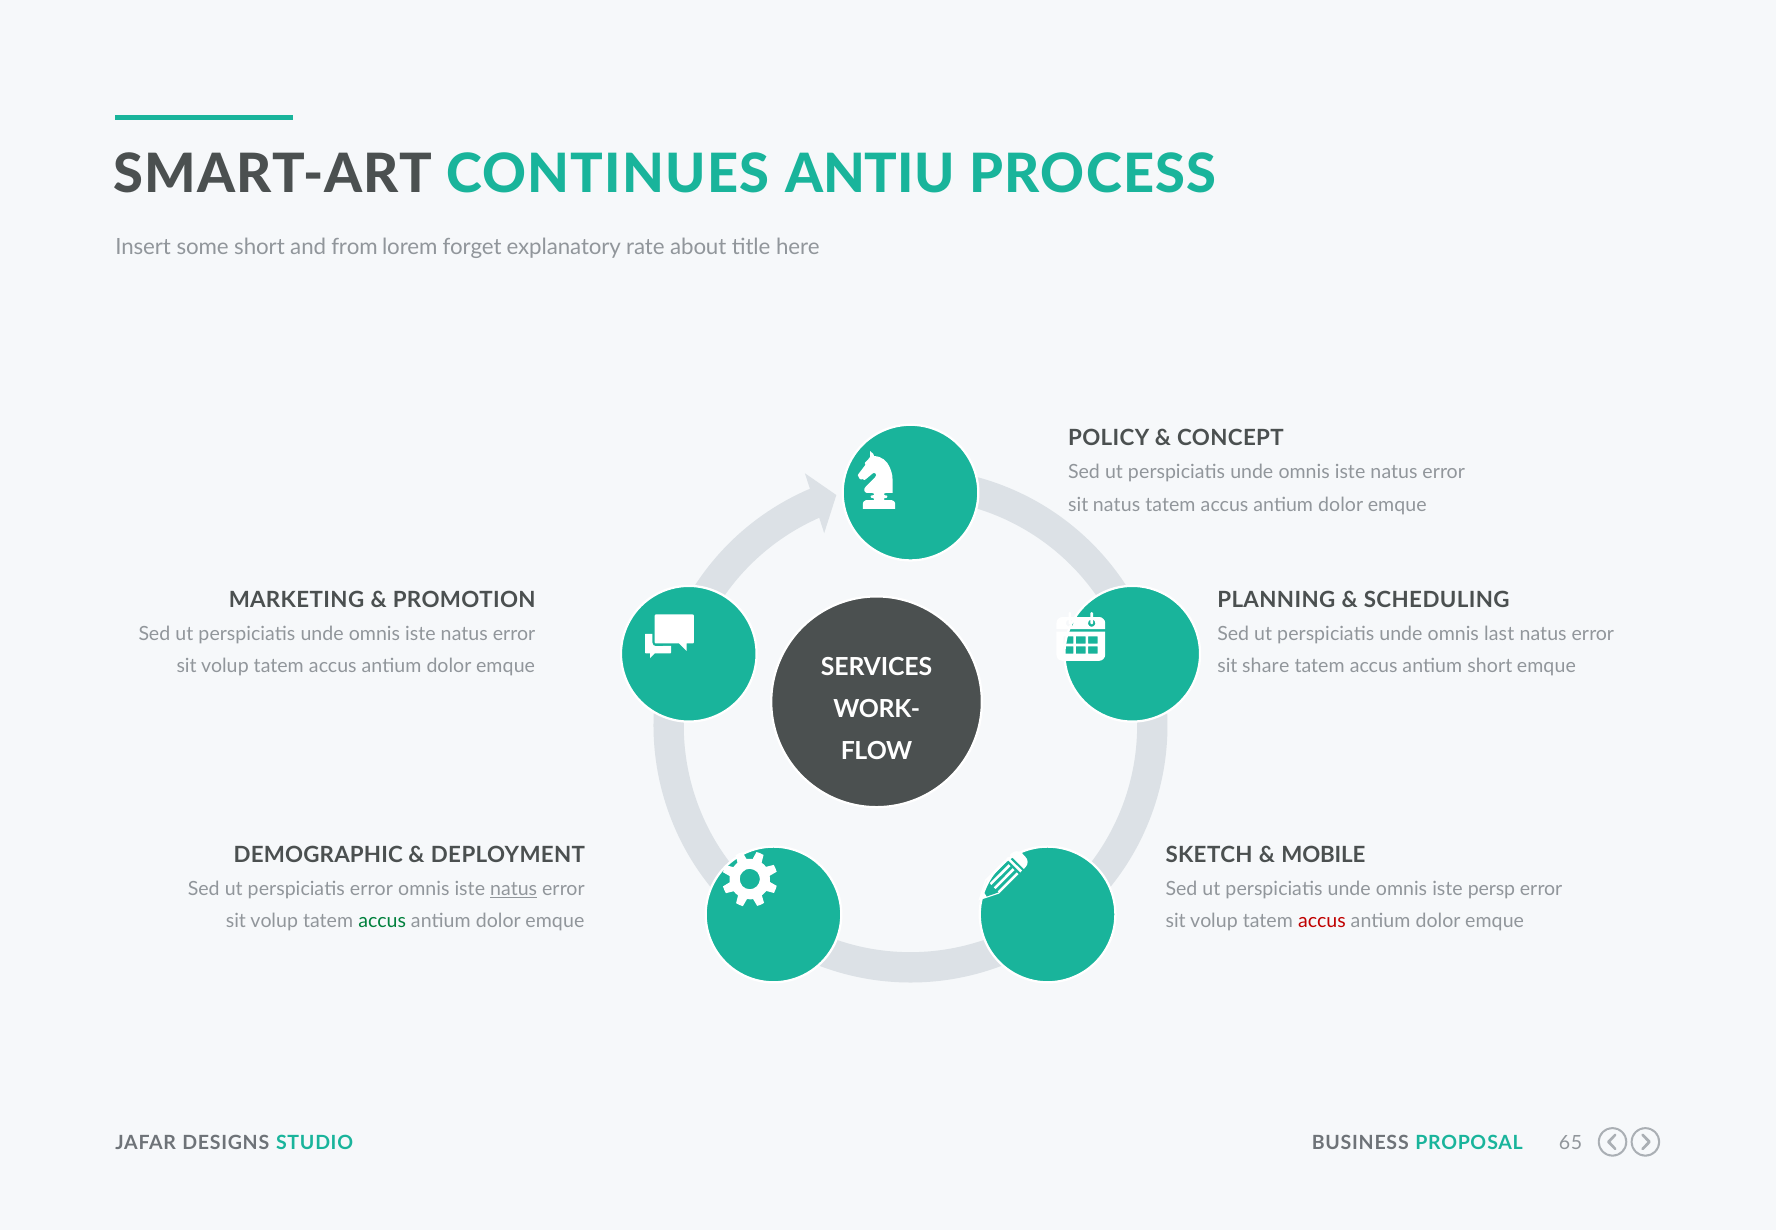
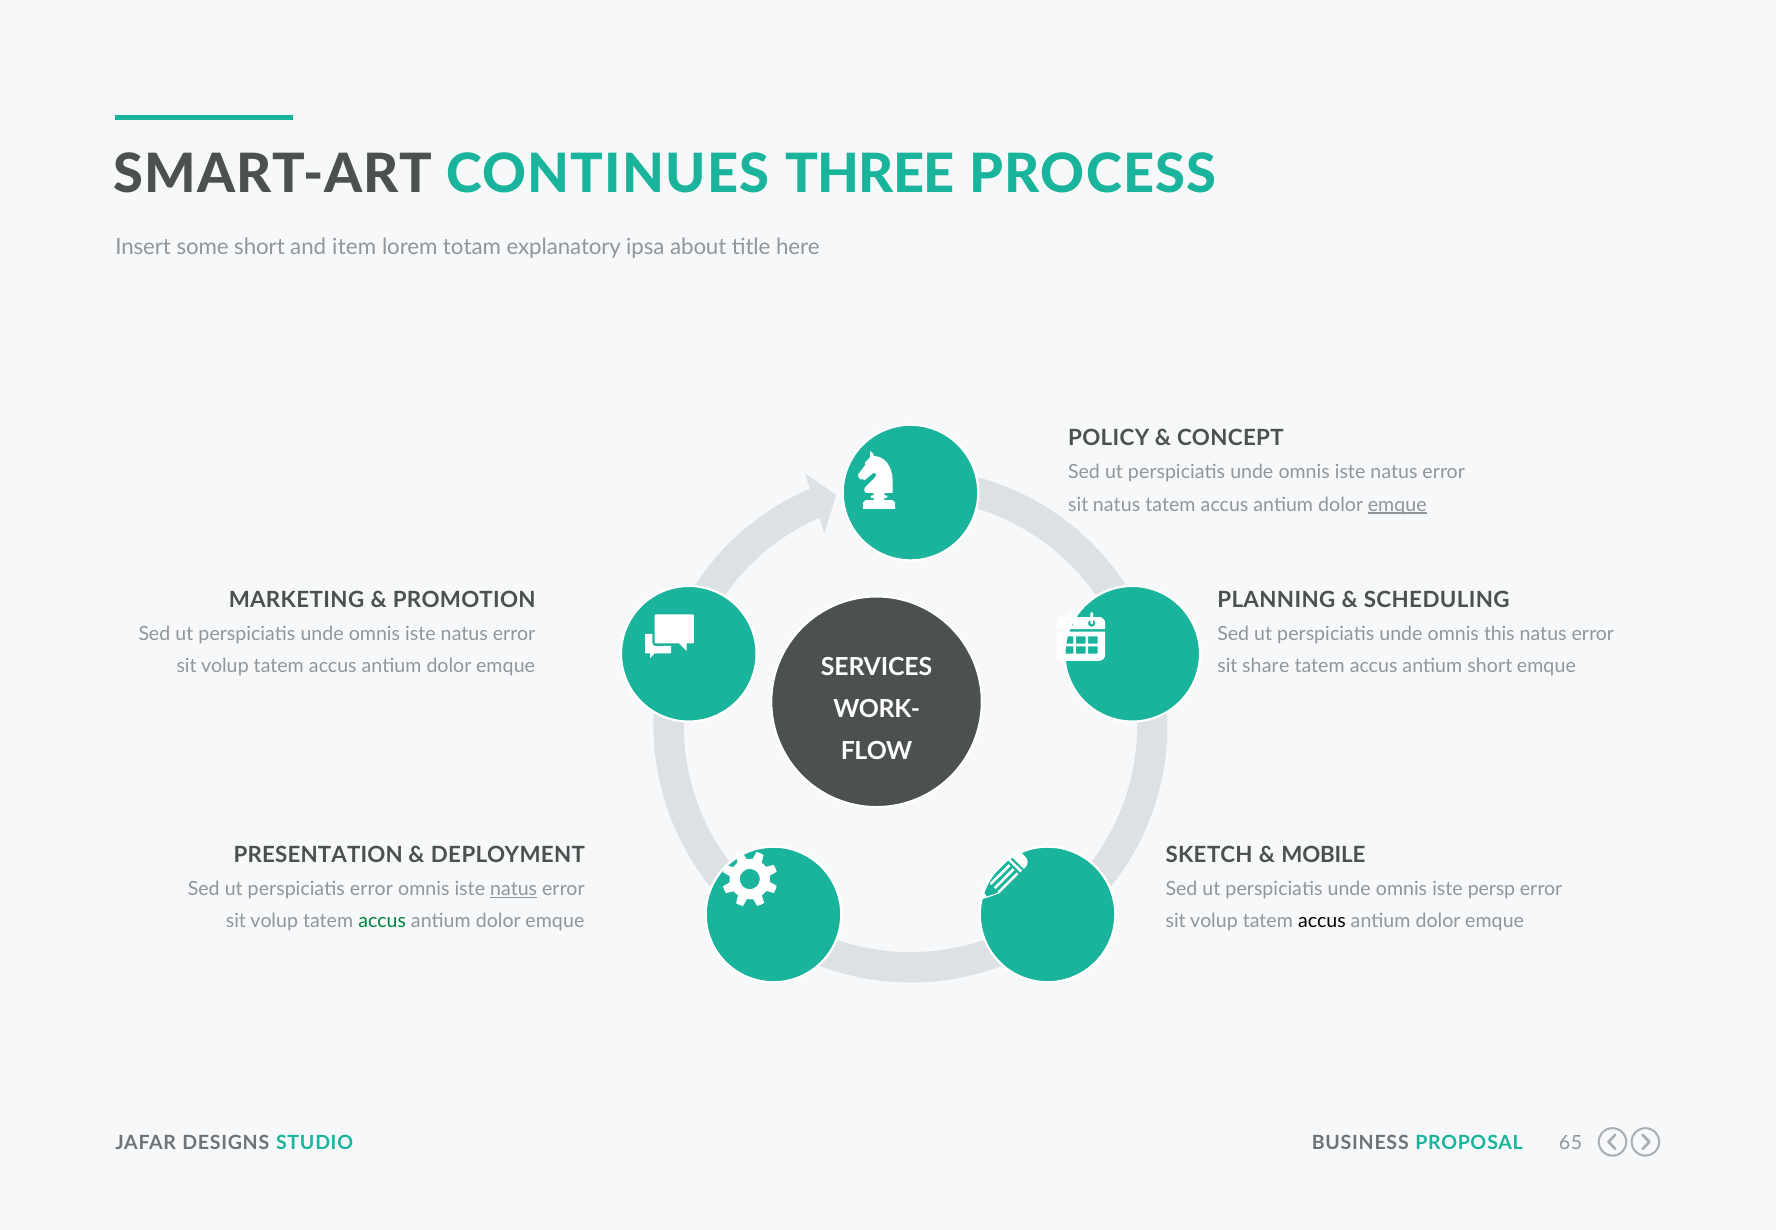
ANTIU: ANTIU -> THREE (870, 174)
from: from -> item (354, 247)
forget: forget -> totam (472, 247)
rate: rate -> ipsa (645, 247)
emque underline: none -> present (1397, 504)
last: last -> this (1499, 634)
DEMOGRAPHIC: DEMOGRAPHIC -> PRESENTATION (318, 855)
accus colour: red -> black (1322, 921)
